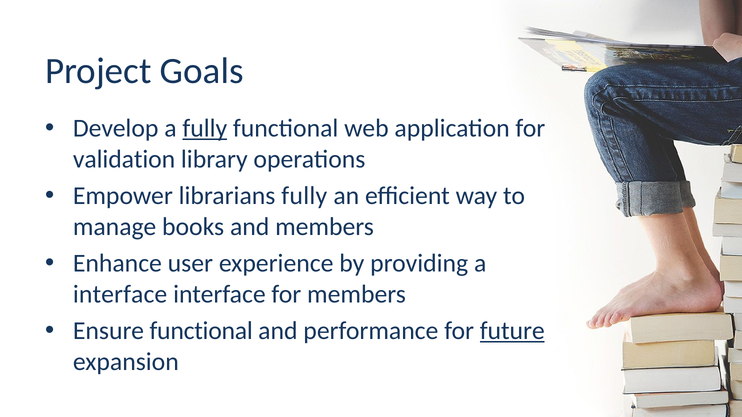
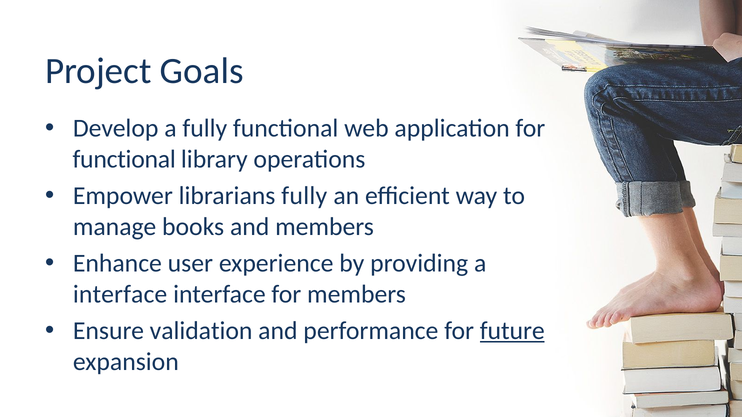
fully underline: present -> none (205, 128)
validation: validation -> functional (124, 159)
Ensure functional: functional -> validation (201, 331)
